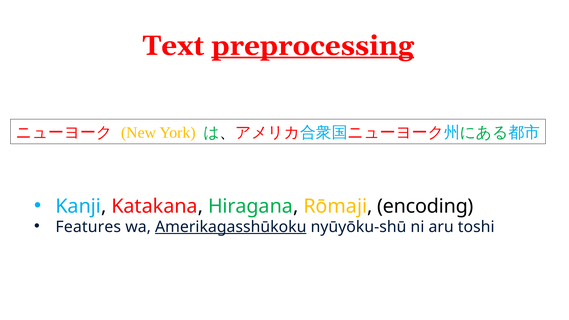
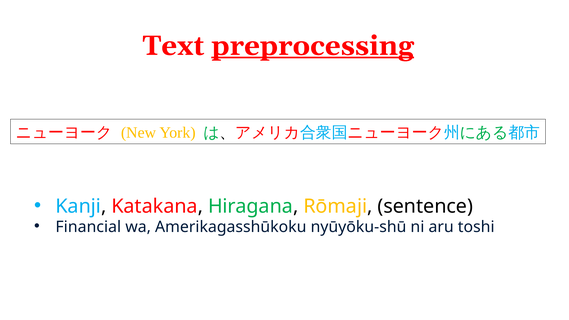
encoding: encoding -> sentence (425, 206)
Features: Features -> Financial (88, 227)
Amerikagasshūkoku underline: present -> none (231, 227)
